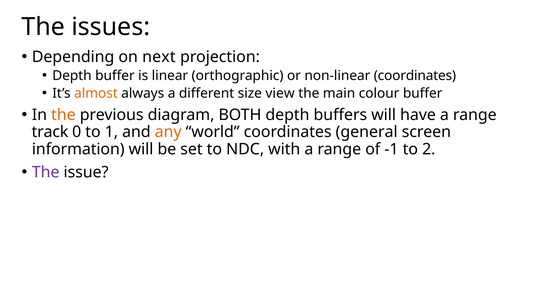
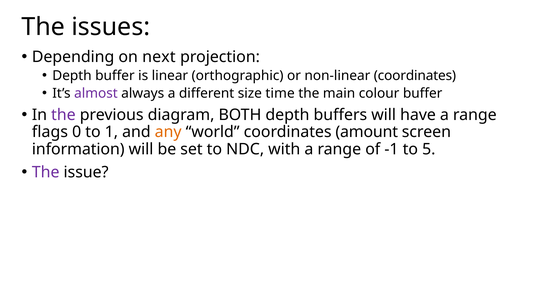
almost colour: orange -> purple (96, 93)
view: view -> time (280, 93)
the colour: orange -> purple (63, 115)
track: track -> flags (50, 132)
general: general -> amount (367, 132)
2: 2 -> 5 (429, 149)
